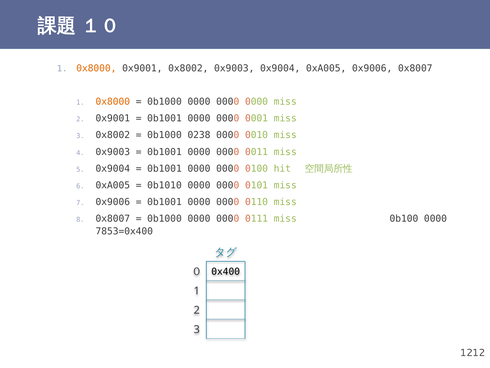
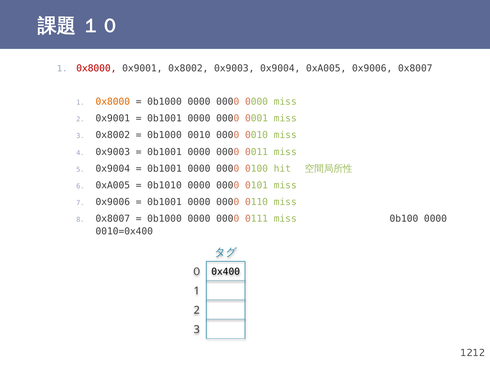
0x8000 colour: orange -> red (96, 68)
0b1000 0238: 0238 -> 0010 (199, 135)
7853=0x400: 7853=0x400 -> 0010=0x400 (124, 231)
